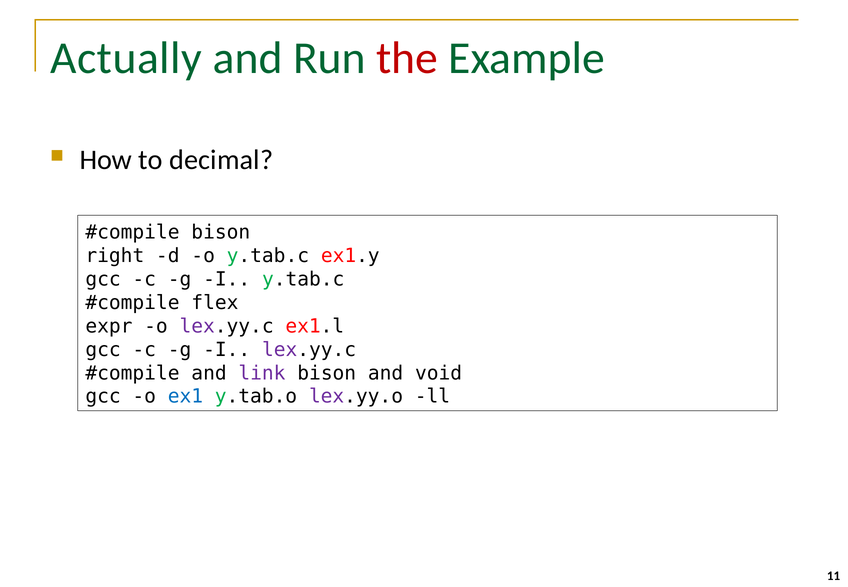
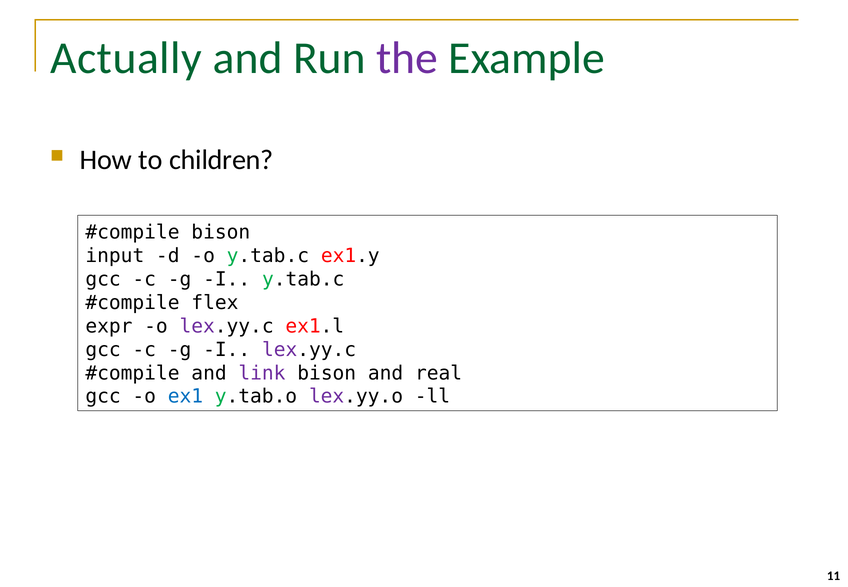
the colour: red -> purple (407, 58)
decimal: decimal -> children (221, 160)
right: right -> input (115, 256)
void: void -> real (439, 373)
